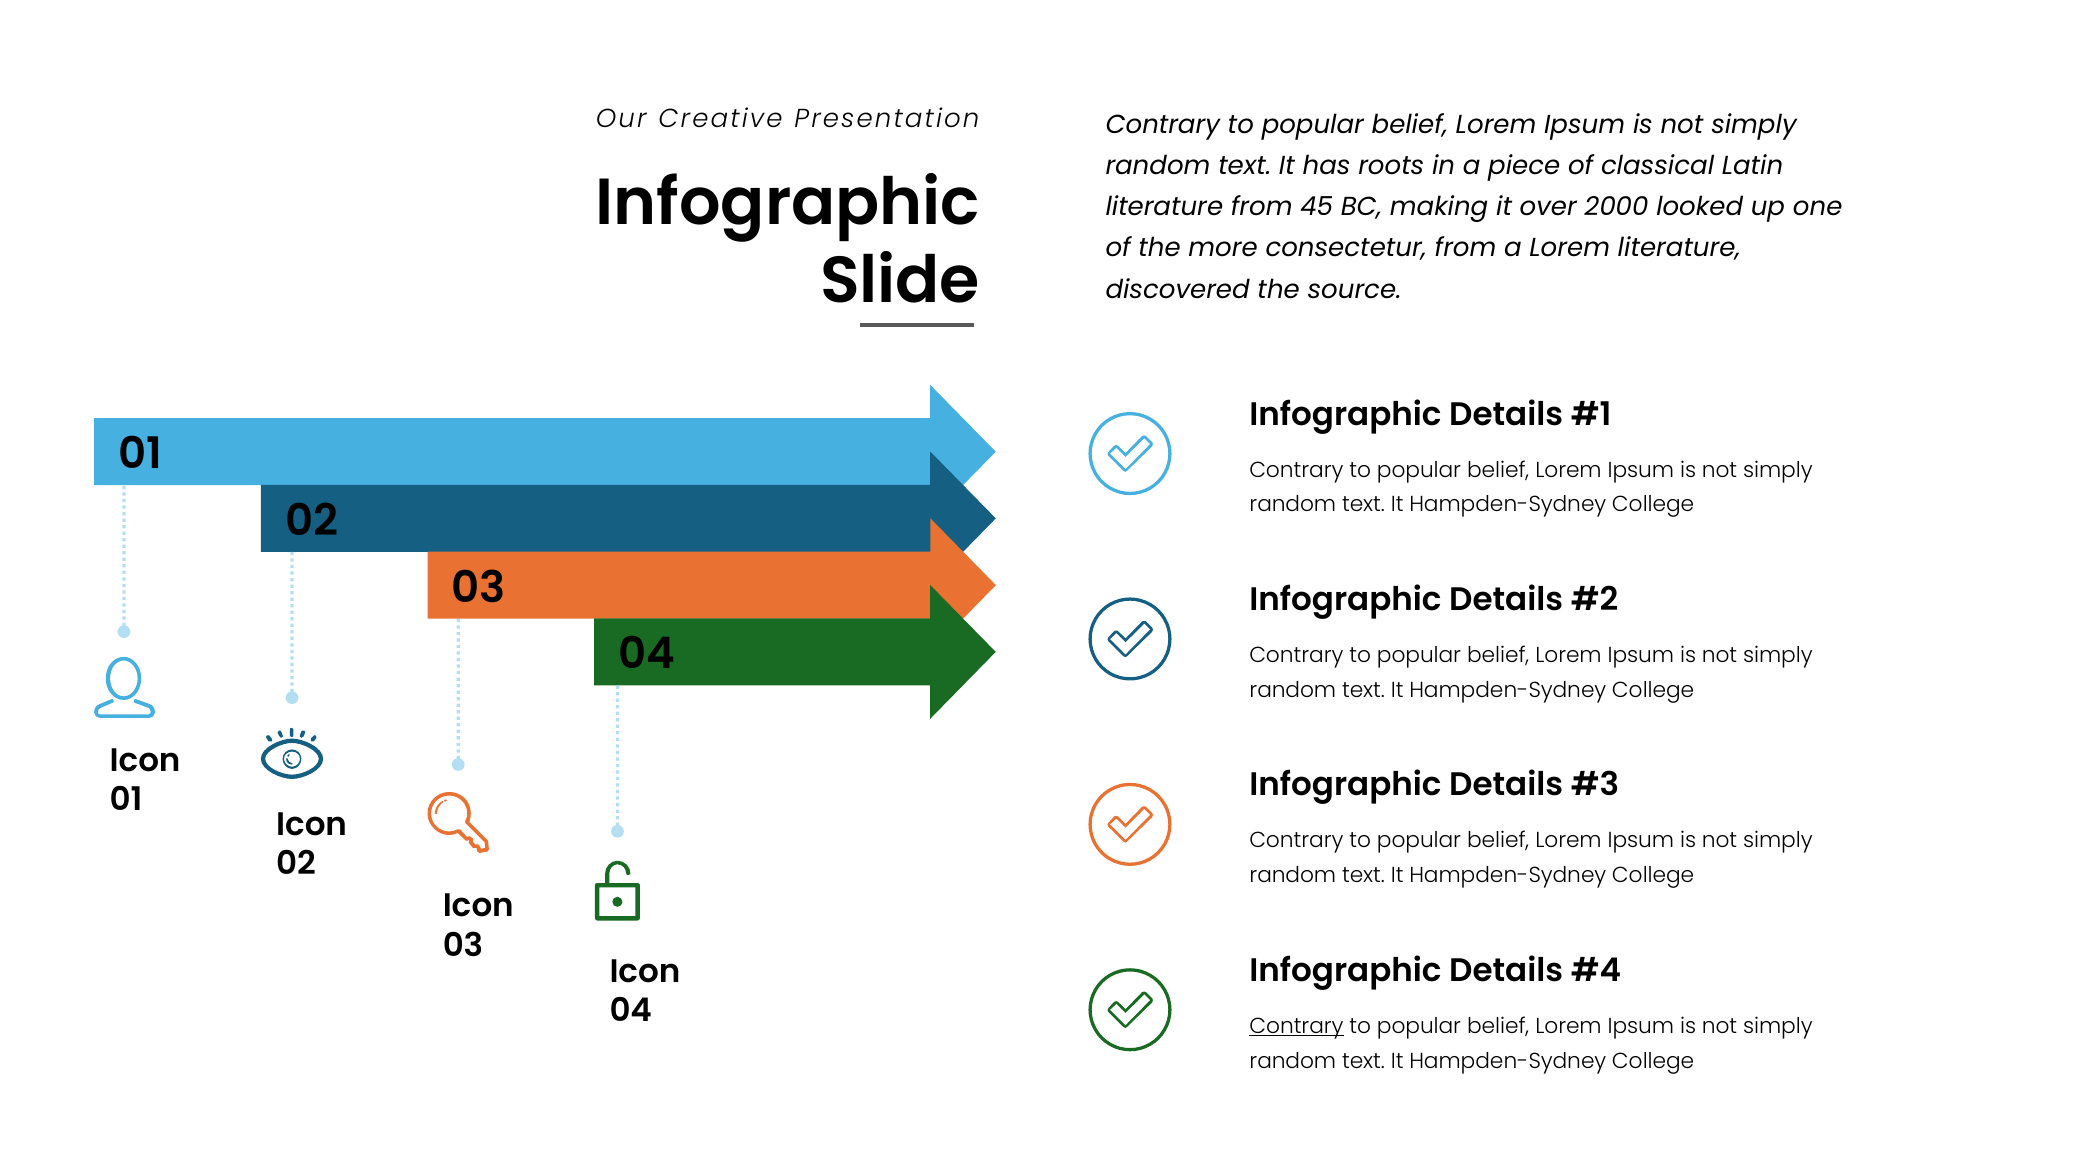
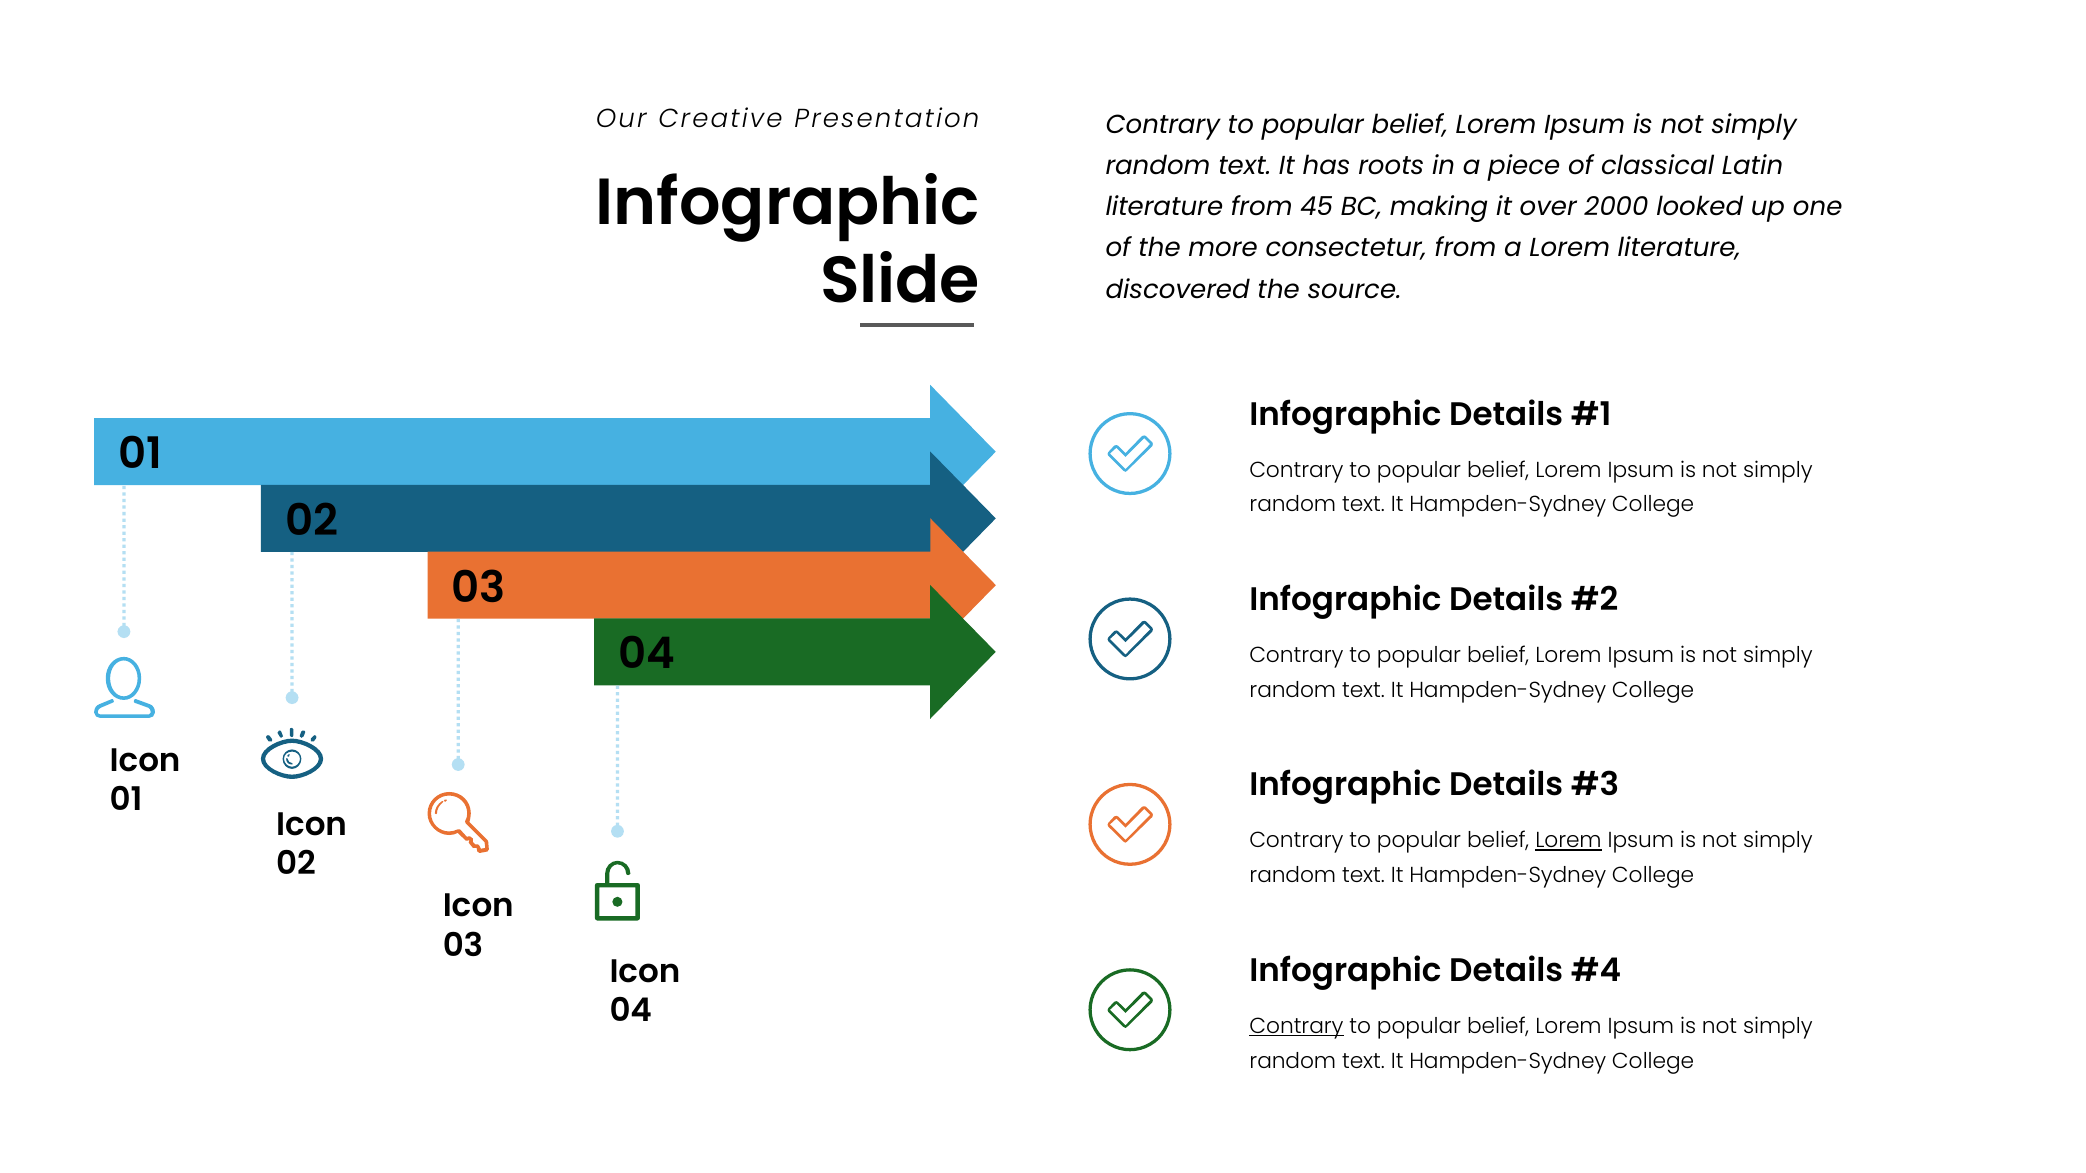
Lorem underline: none -> present (1569, 841)
